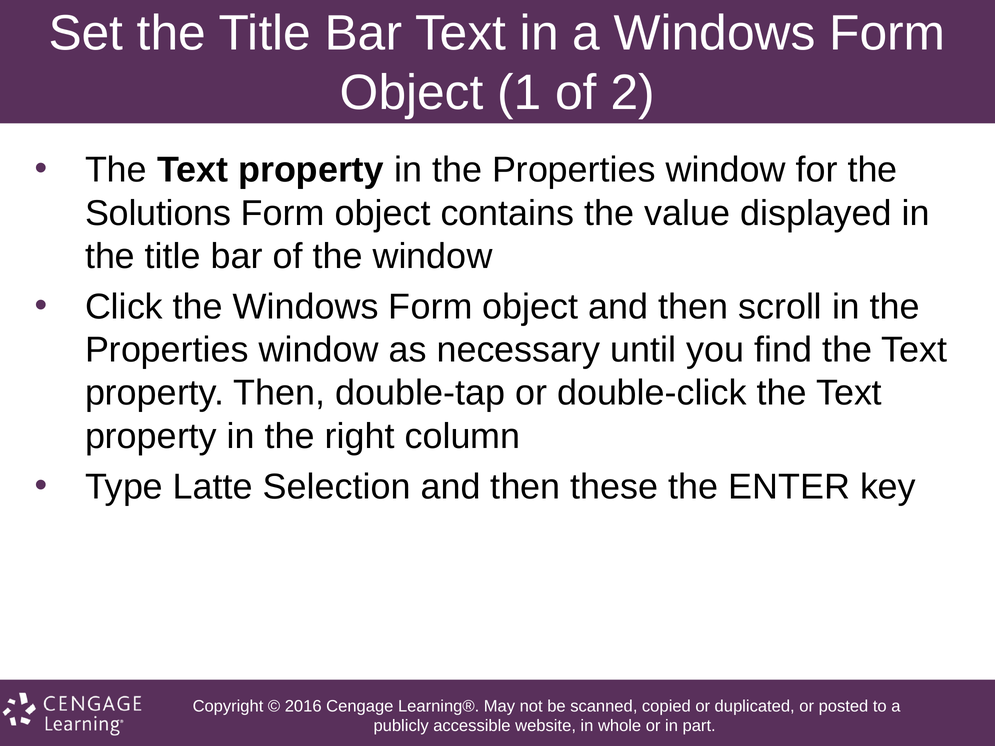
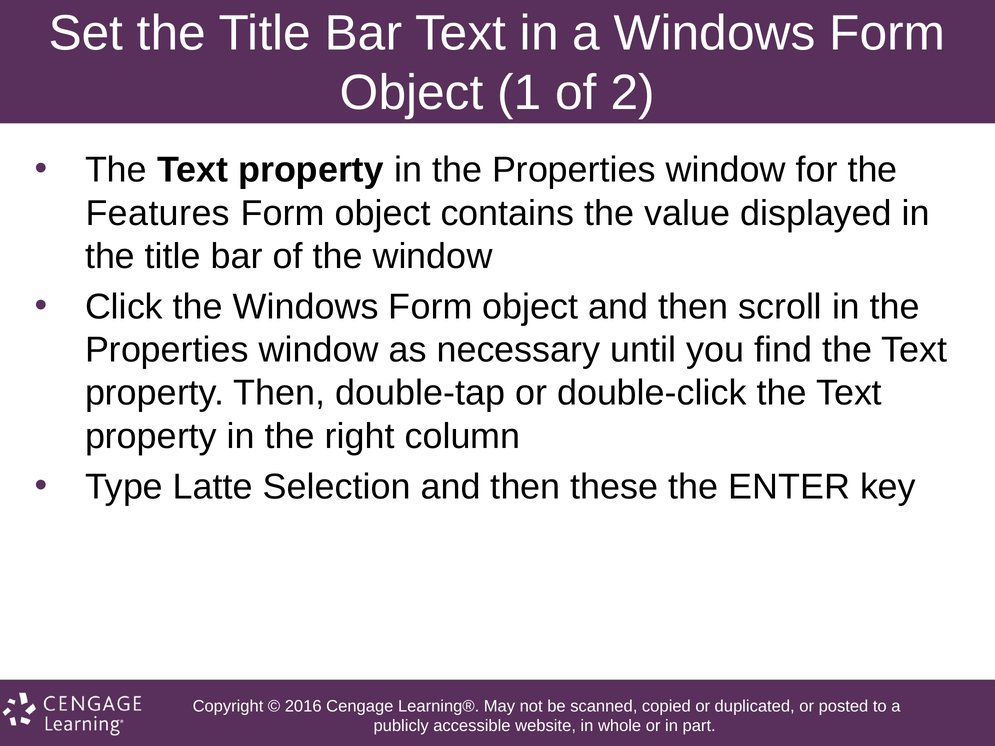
Solutions: Solutions -> Features (158, 213)
